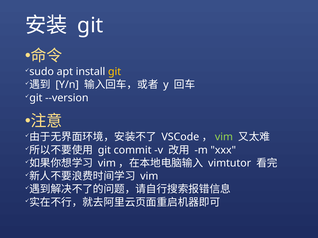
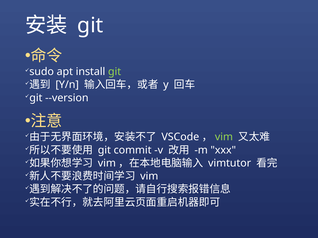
git colour: yellow -> light green (115, 72)
